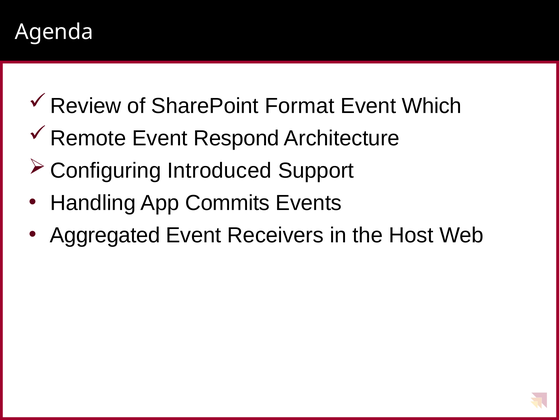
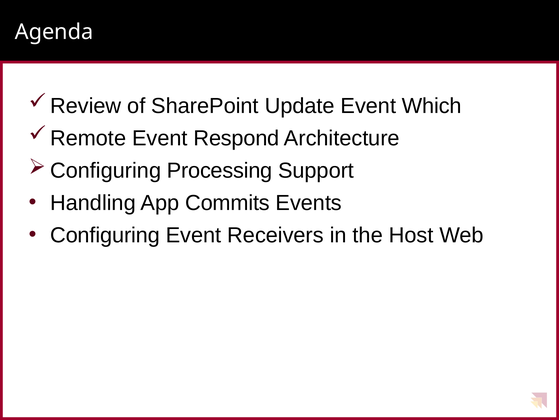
Format: Format -> Update (300, 106)
Introduced: Introduced -> Processing (220, 170)
Aggregated: Aggregated -> Configuring (105, 235)
